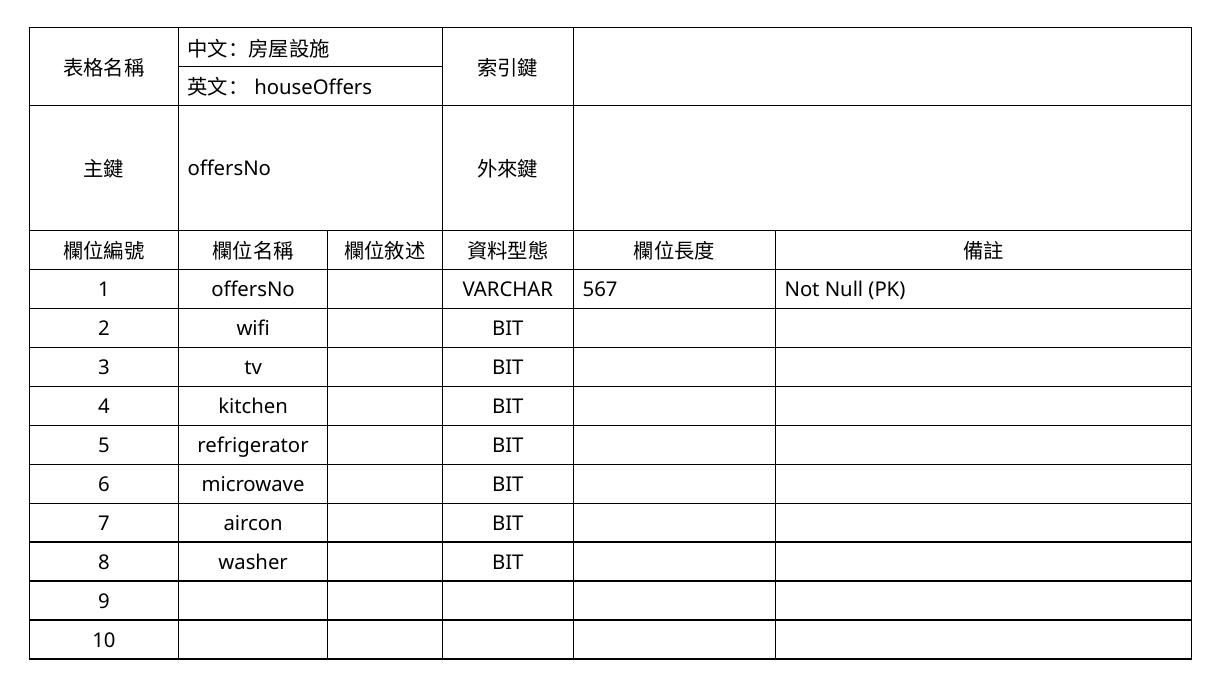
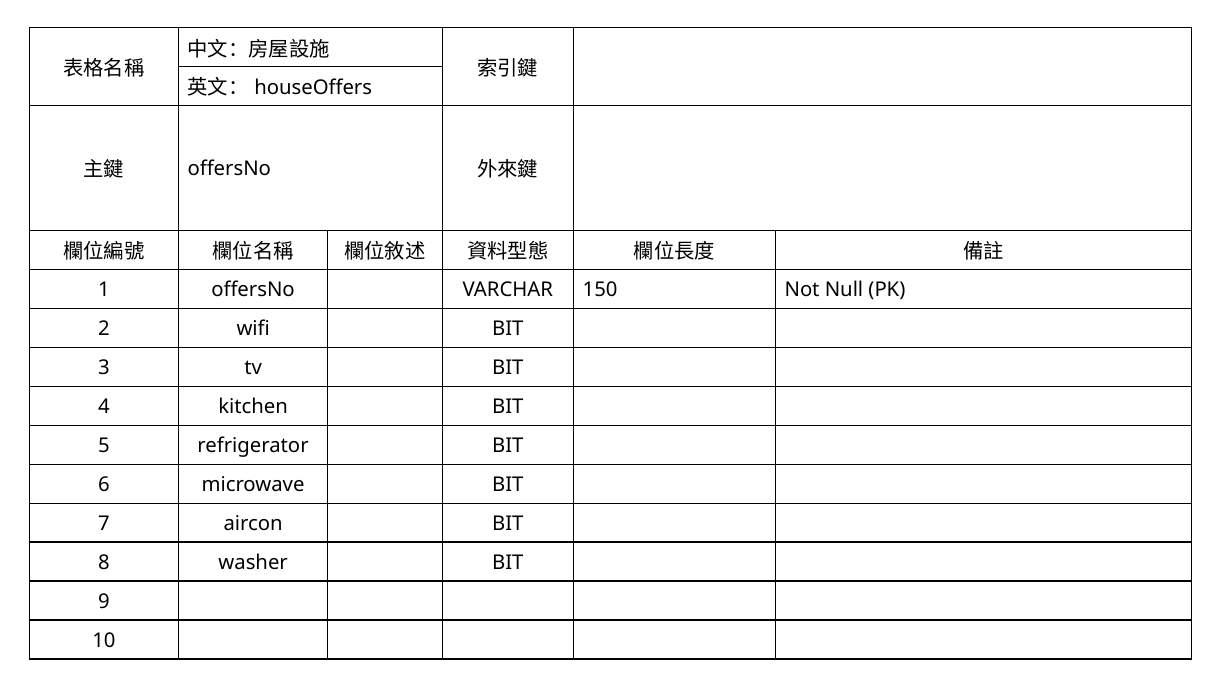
567: 567 -> 150 (600, 290)
